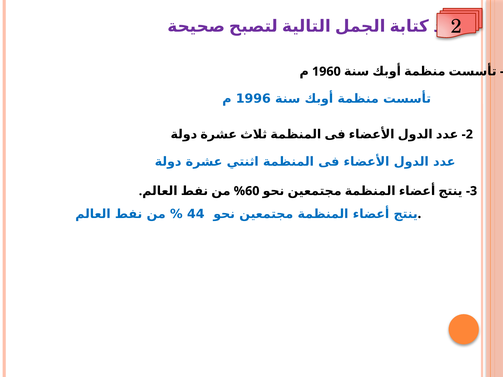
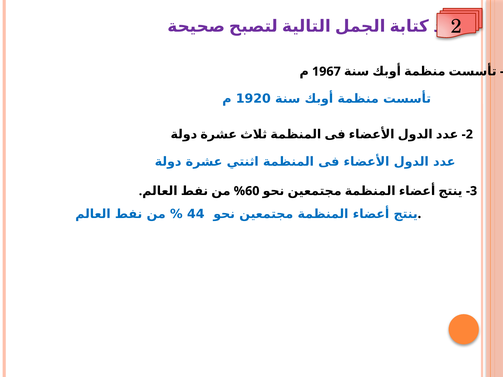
1960: 1960 -> 1967 (326, 72)
1996: 1996 -> 1920 (253, 99)
